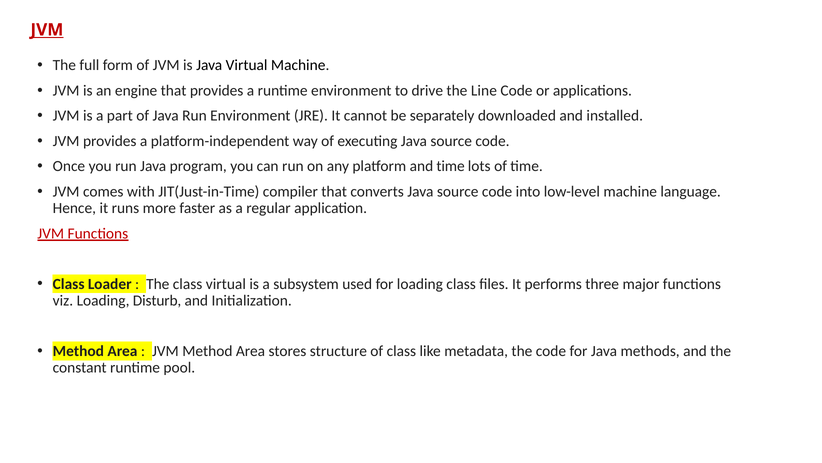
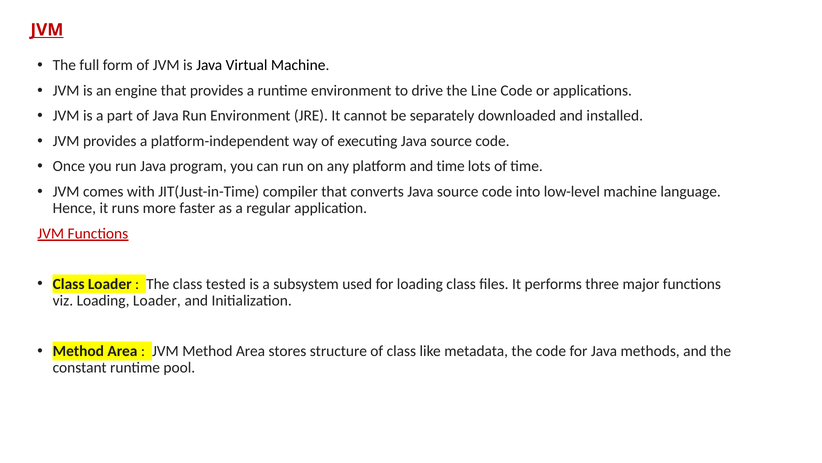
class virtual: virtual -> tested (226, 284)
Loading Disturb: Disturb -> Loader (157, 300)
